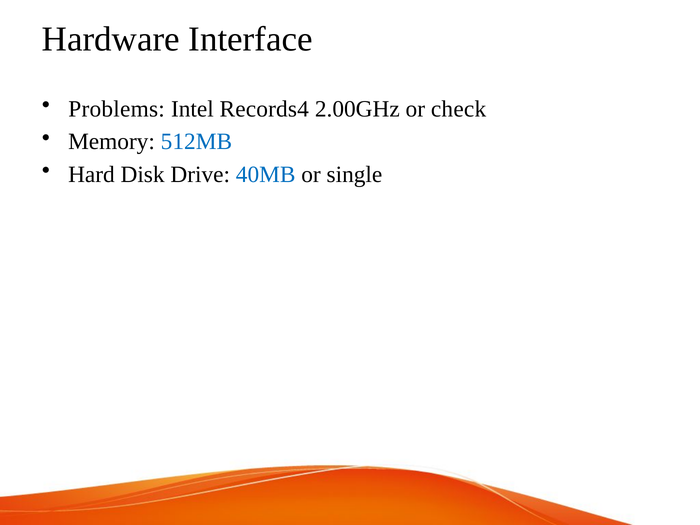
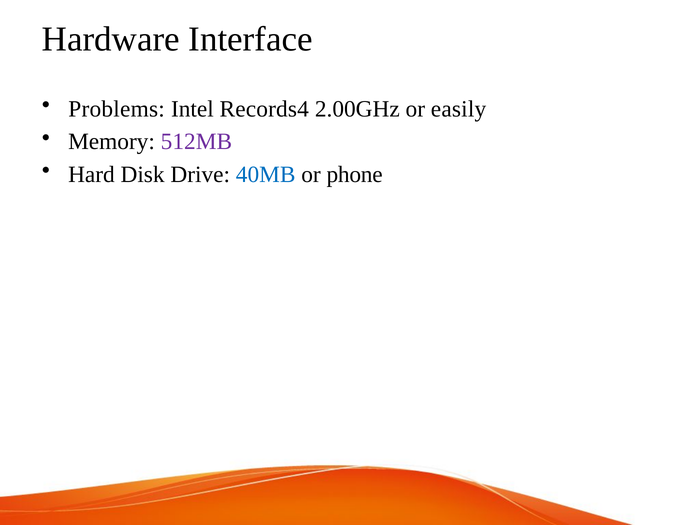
check: check -> easily (459, 109)
512MB colour: blue -> purple (196, 142)
single: single -> phone (355, 174)
